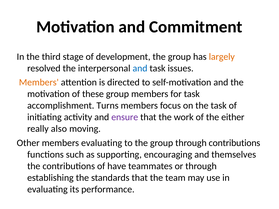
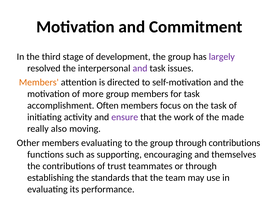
largely colour: orange -> purple (222, 57)
and colour: blue -> purple (140, 68)
these: these -> more (93, 94)
Turns: Turns -> Often (108, 106)
either: either -> made (233, 117)
have: have -> trust (117, 166)
